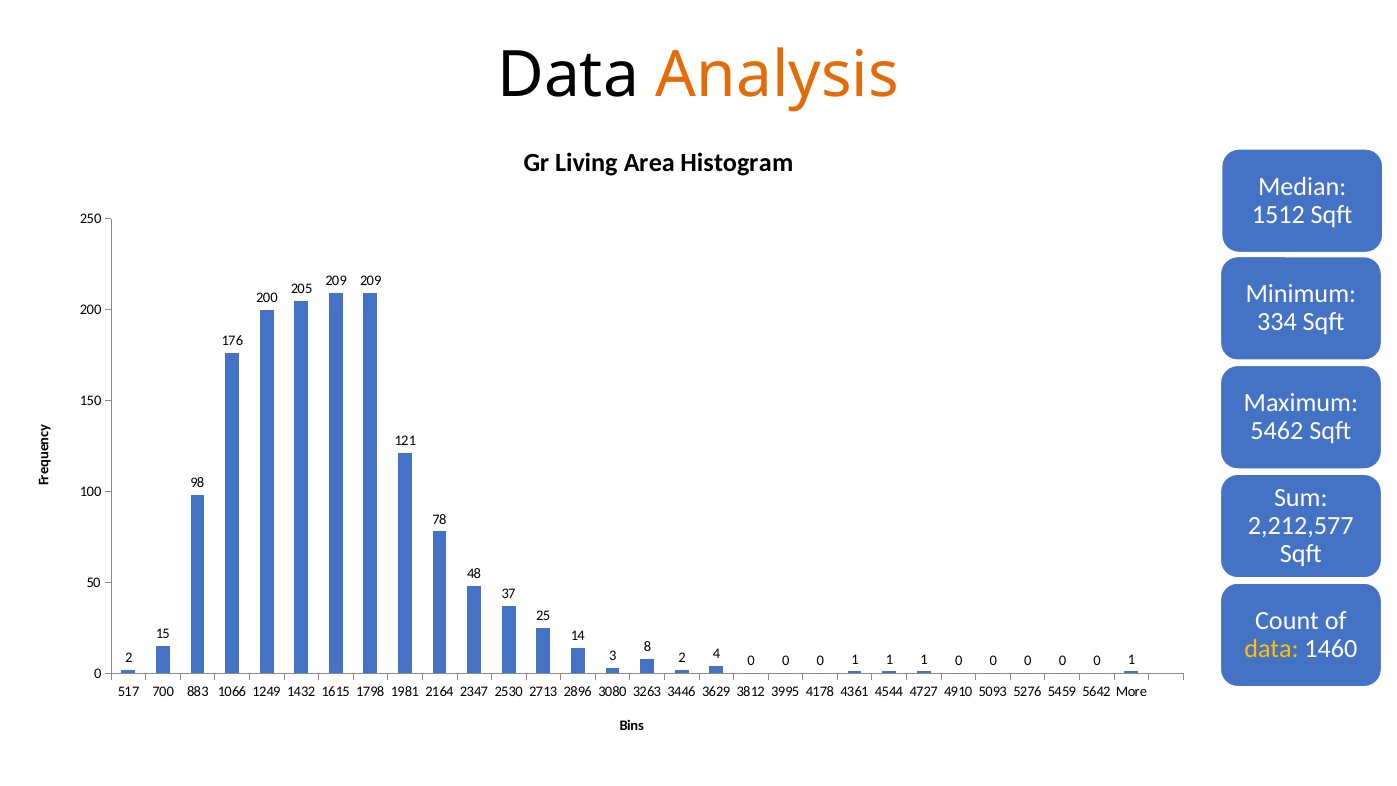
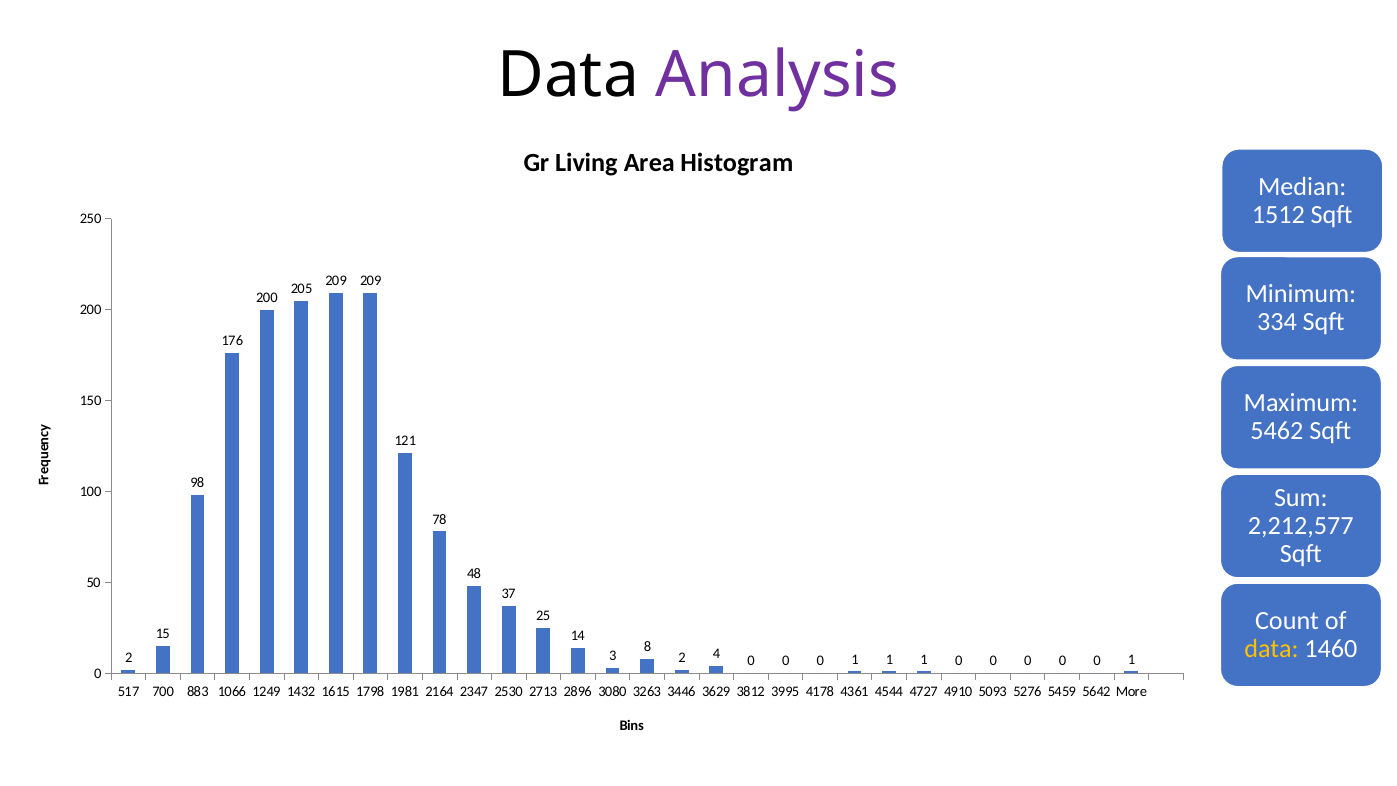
Analysis colour: orange -> purple (777, 76)
